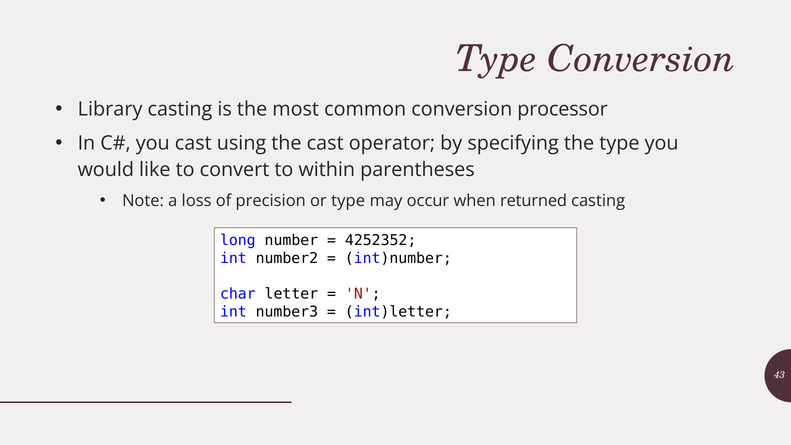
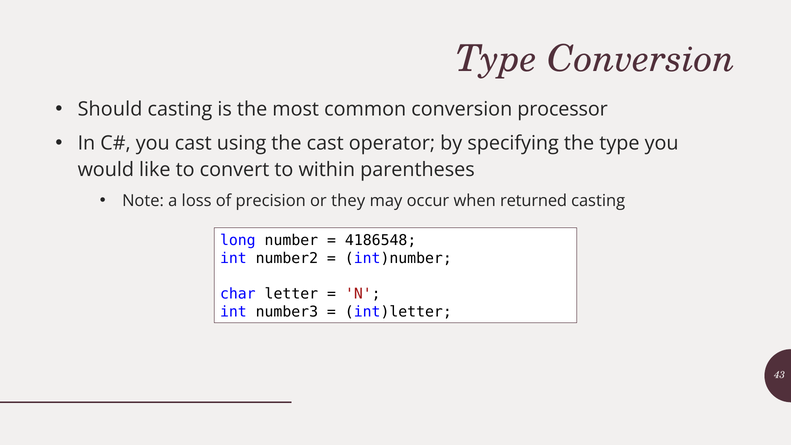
Library: Library -> Should (110, 109)
or type: type -> they (348, 201)
4252352: 4252352 -> 4186548 (381, 241)
